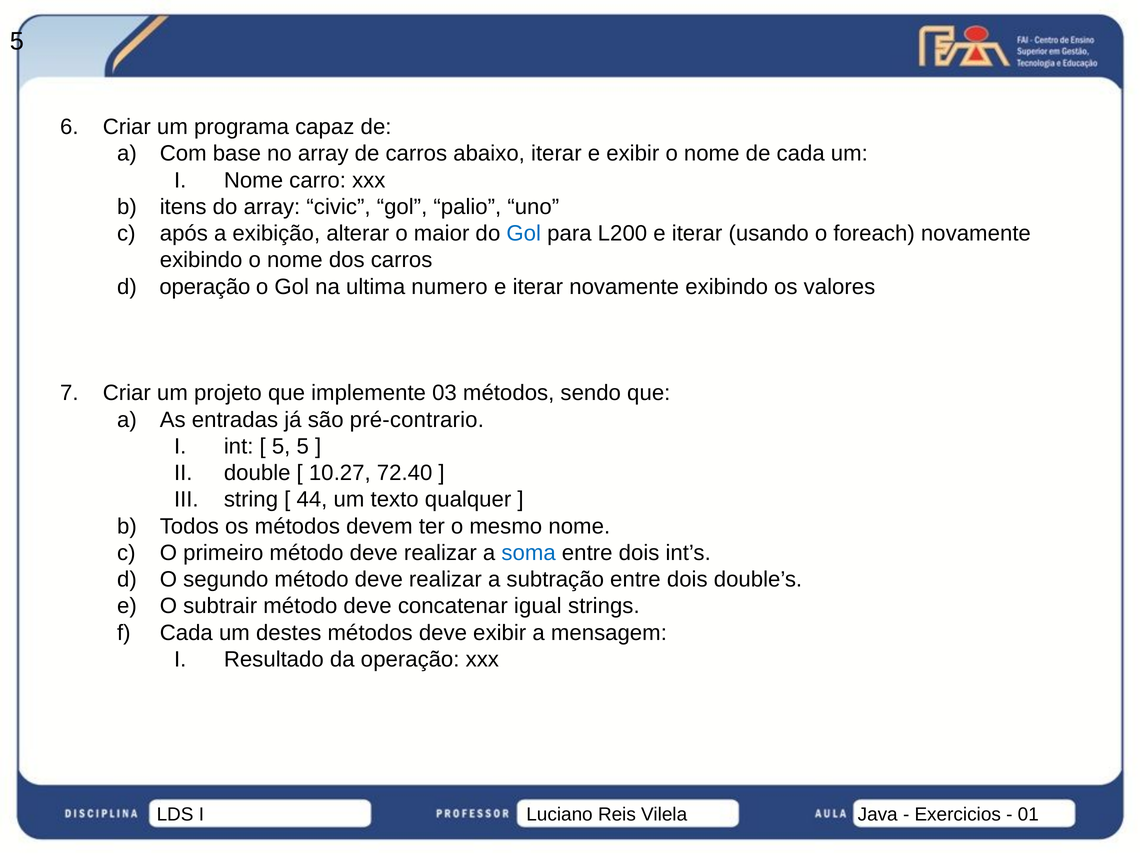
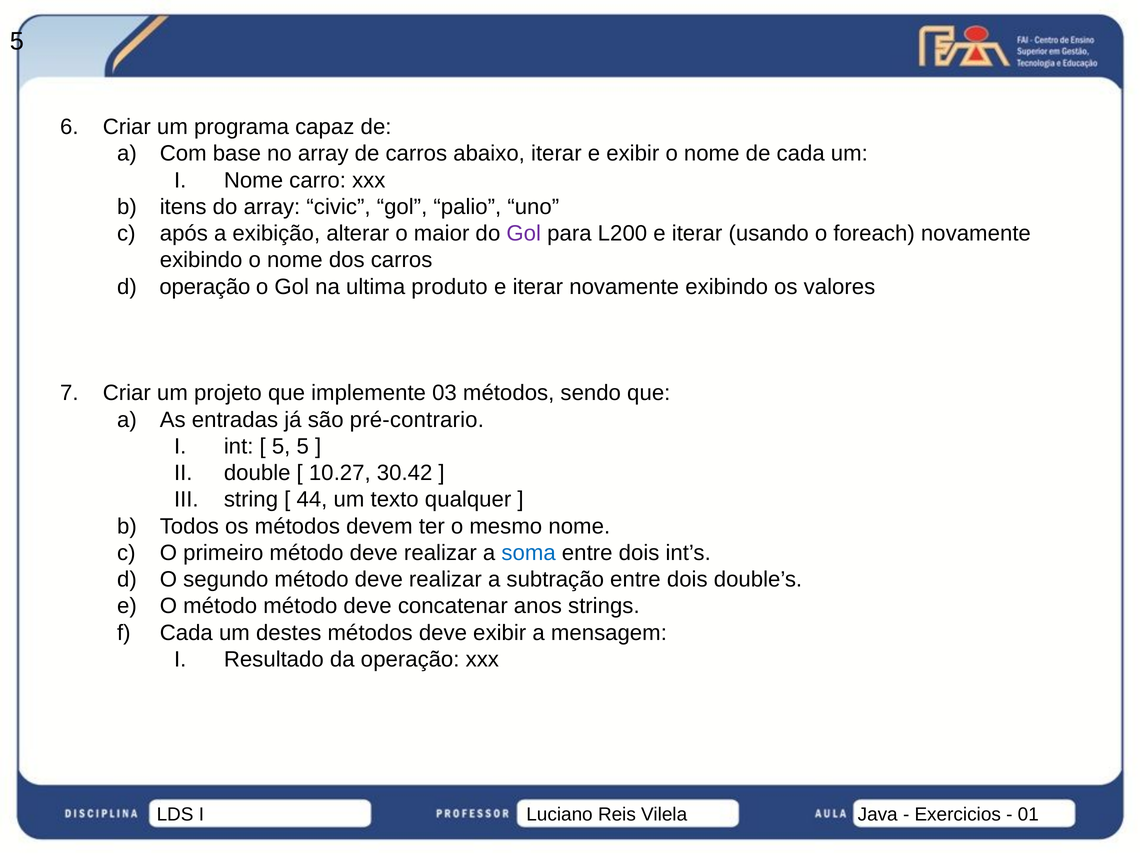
Gol colour: blue -> purple (524, 233)
numero: numero -> produto (449, 287)
72.40: 72.40 -> 30.42 (405, 473)
O subtrair: subtrair -> método (220, 606)
igual: igual -> anos (538, 606)
